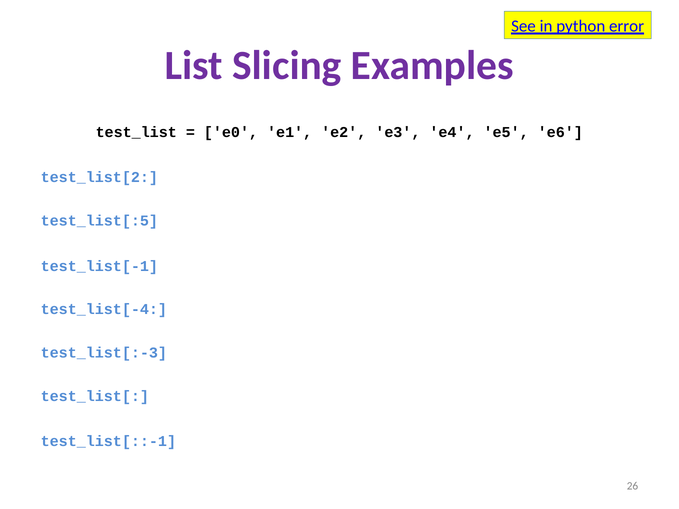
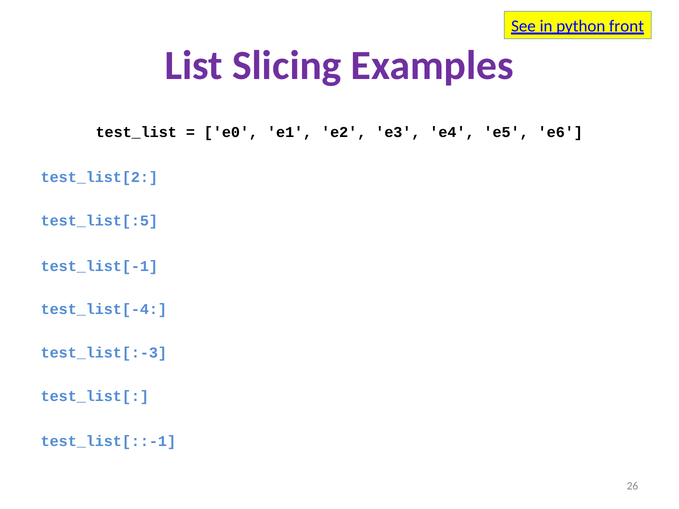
error: error -> front (627, 26)
